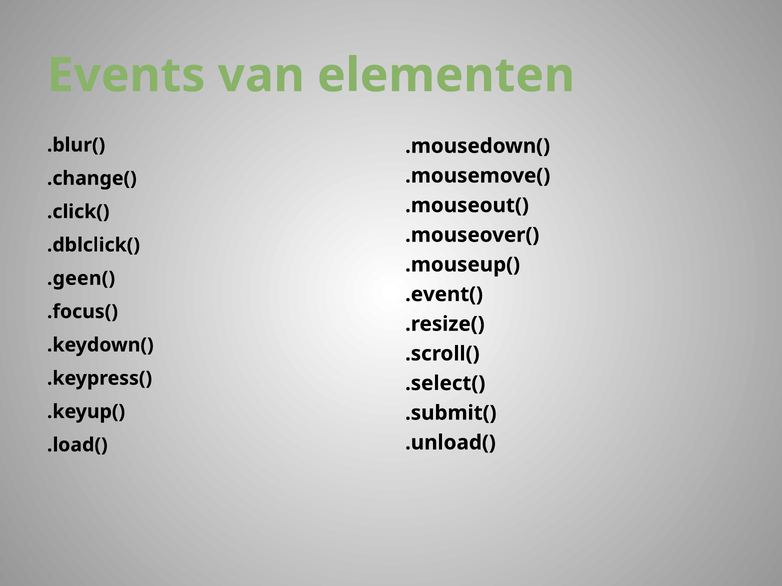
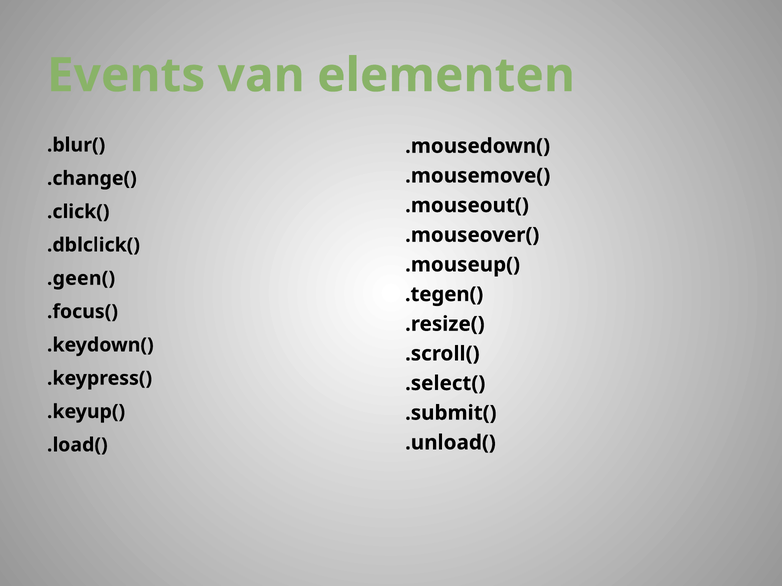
.event(: .event( -> .tegen( (444, 295)
